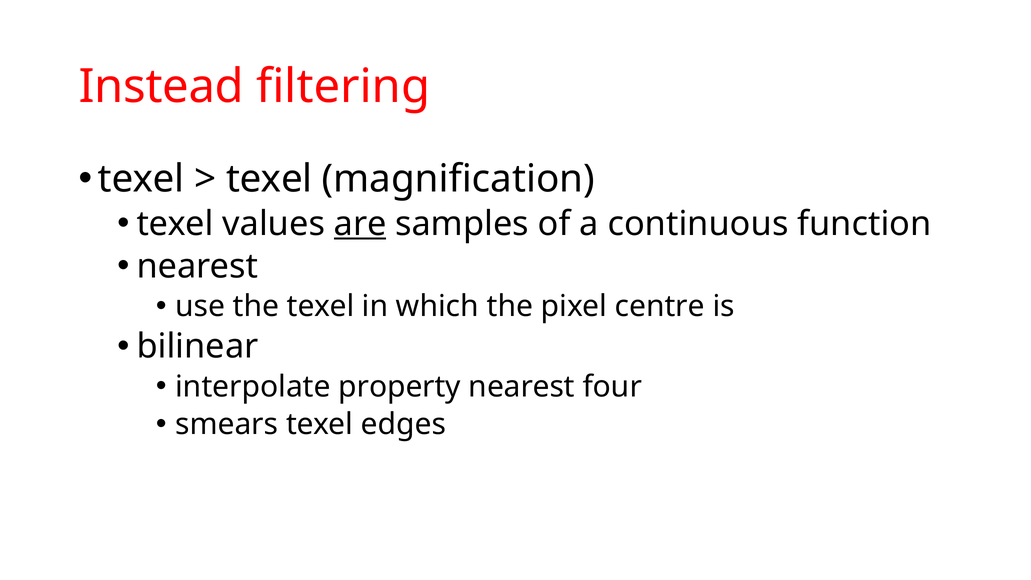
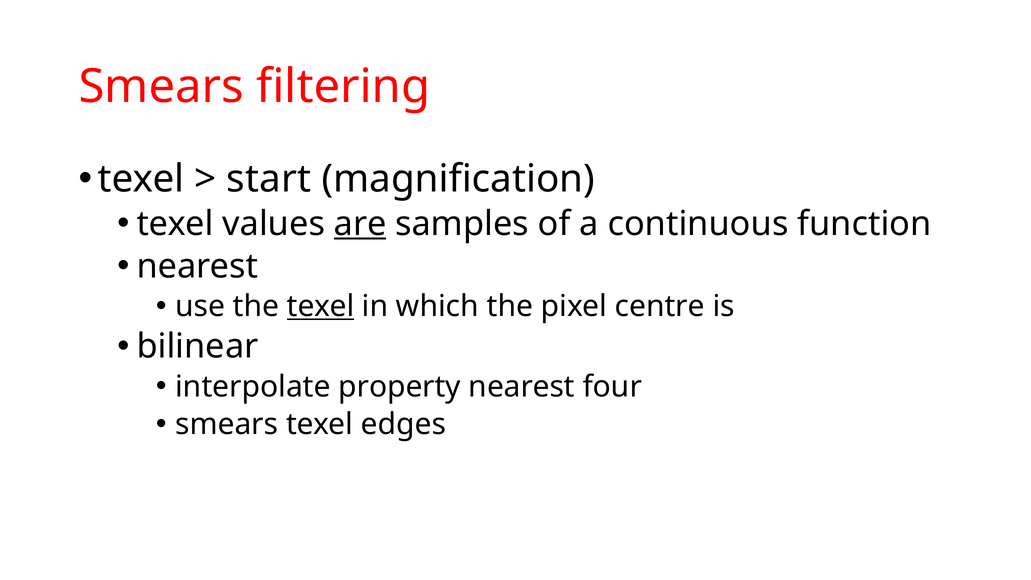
Instead: Instead -> Smears (161, 87)
texel: texel -> start (269, 179)
texel underline: none -> present (321, 306)
